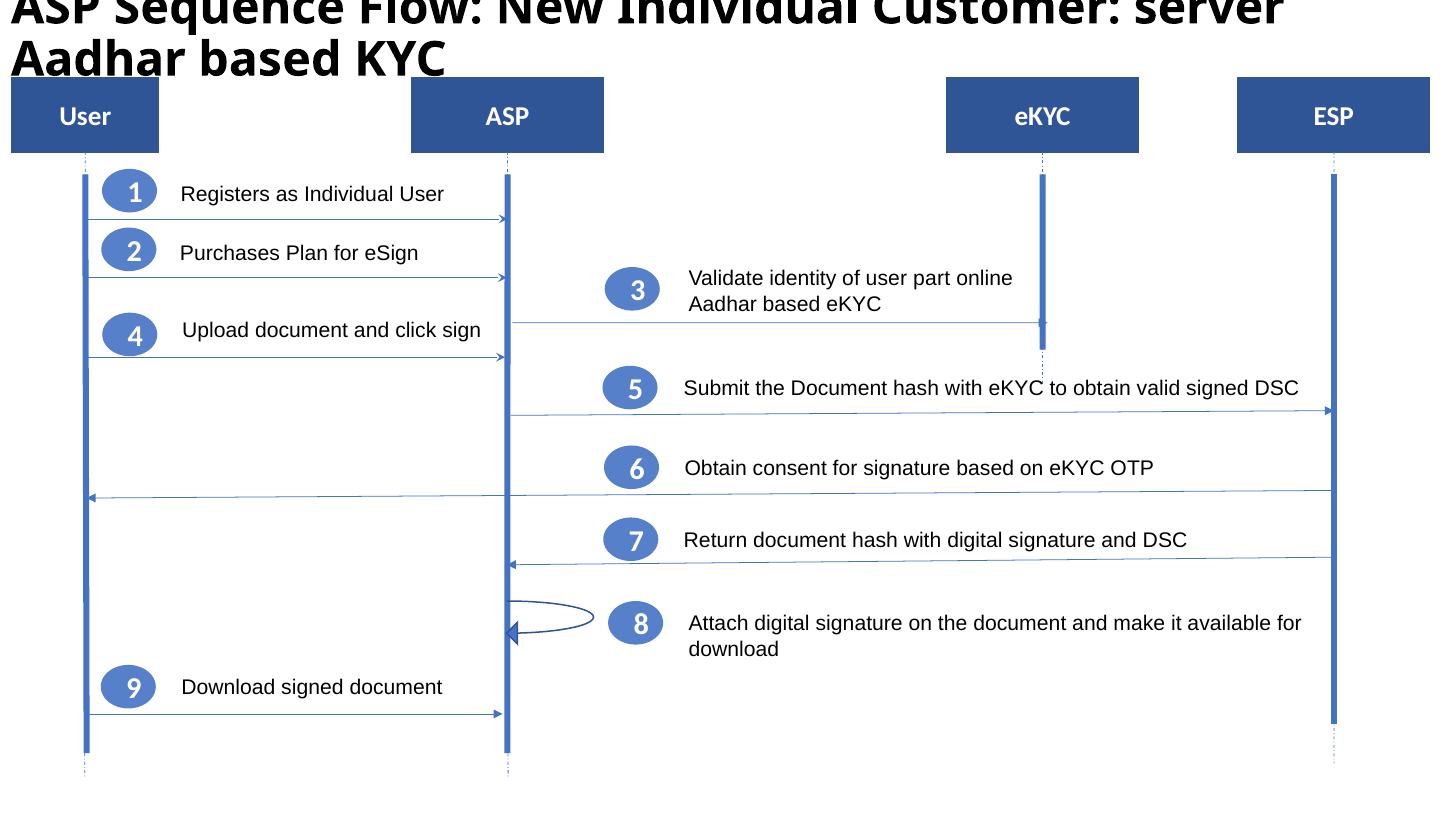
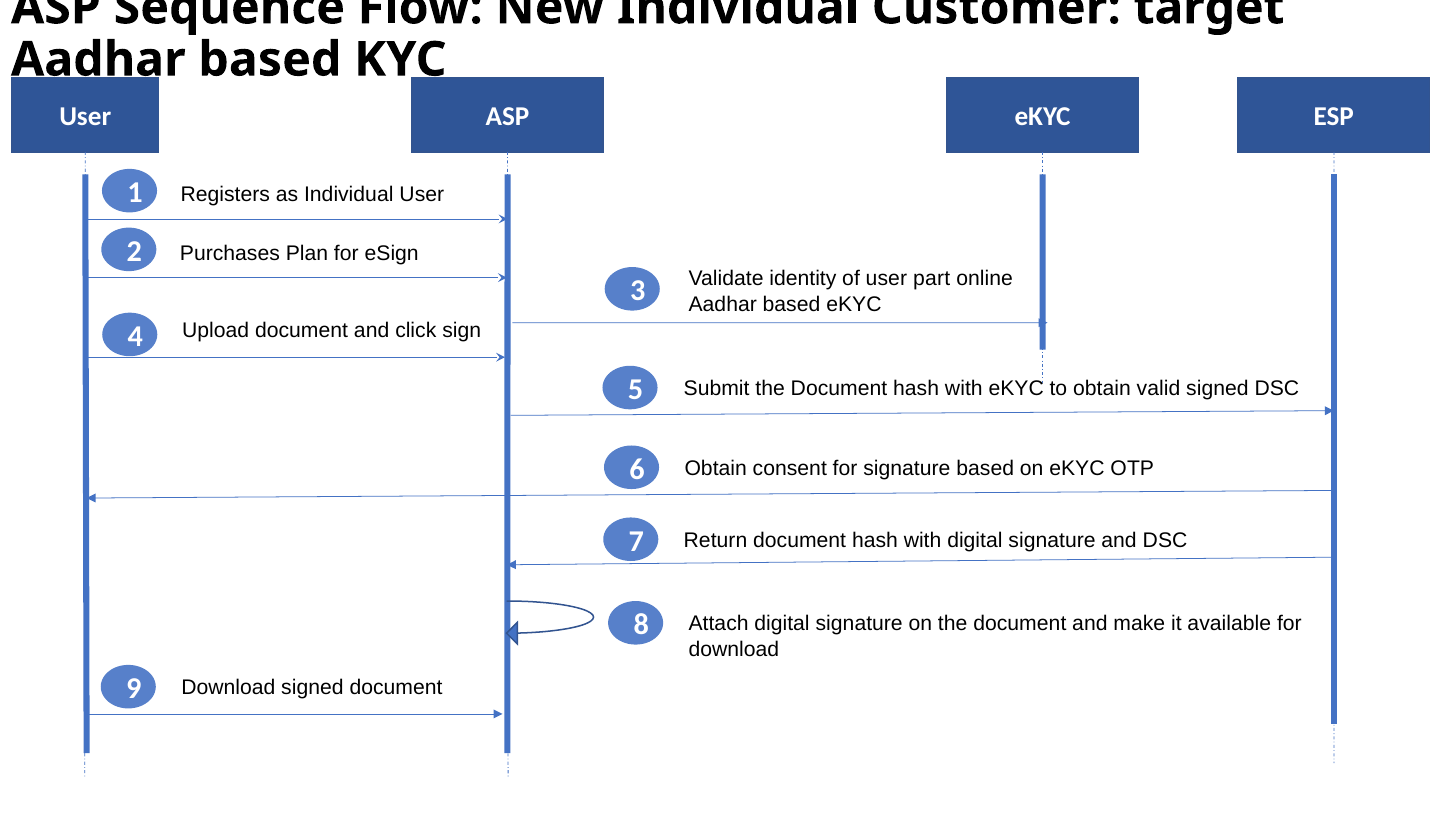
server: server -> target (1209, 7)
